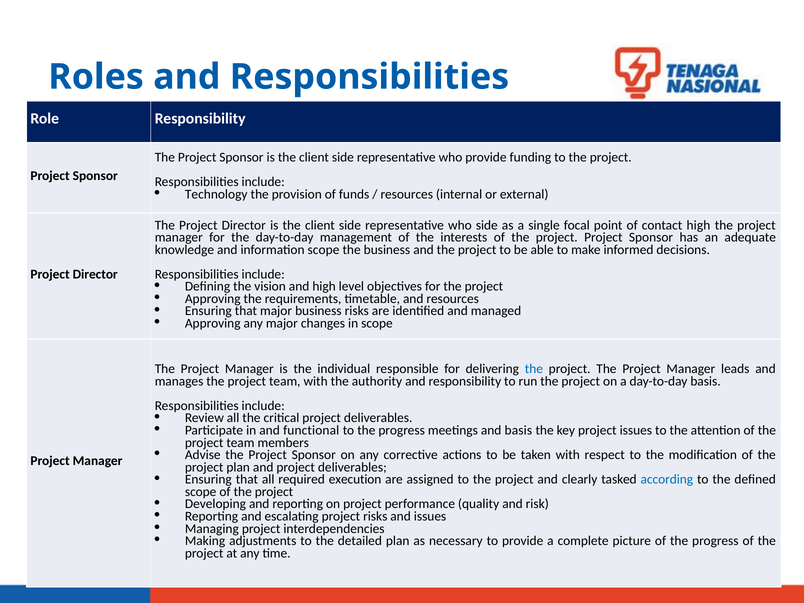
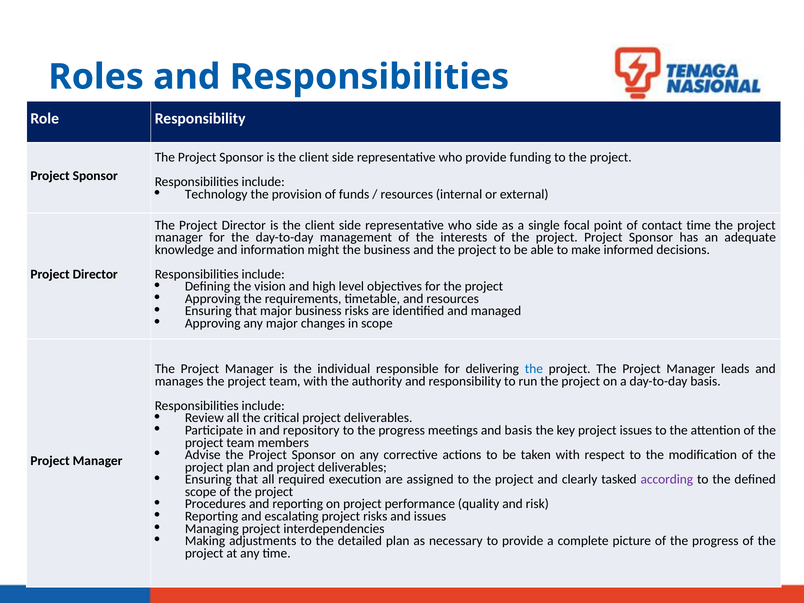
contact high: high -> time (699, 225)
information scope: scope -> might (323, 250)
functional: functional -> repository (311, 430)
according colour: blue -> purple (667, 479)
Developing: Developing -> Procedures (215, 504)
